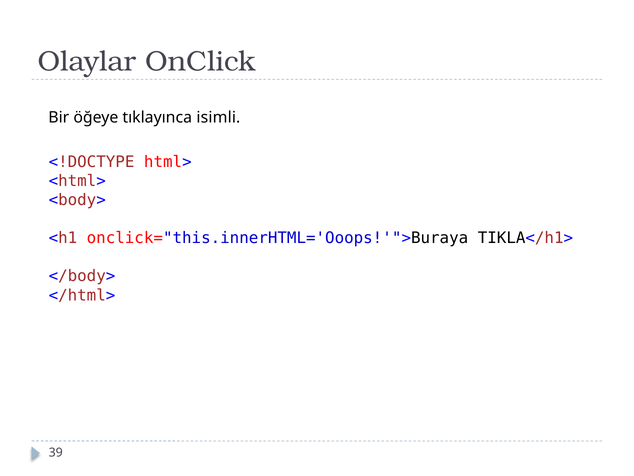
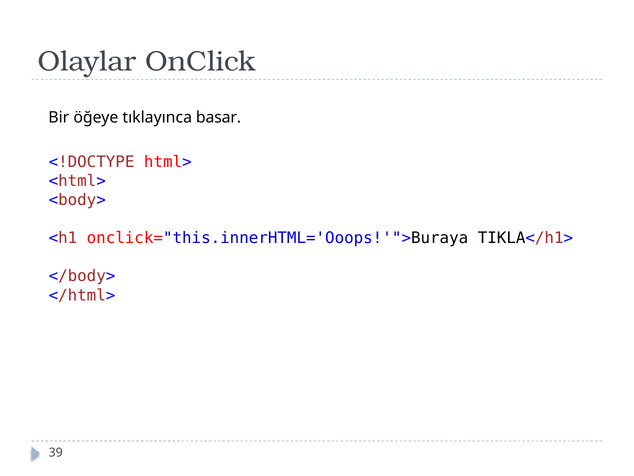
isimli: isimli -> basar (219, 117)
